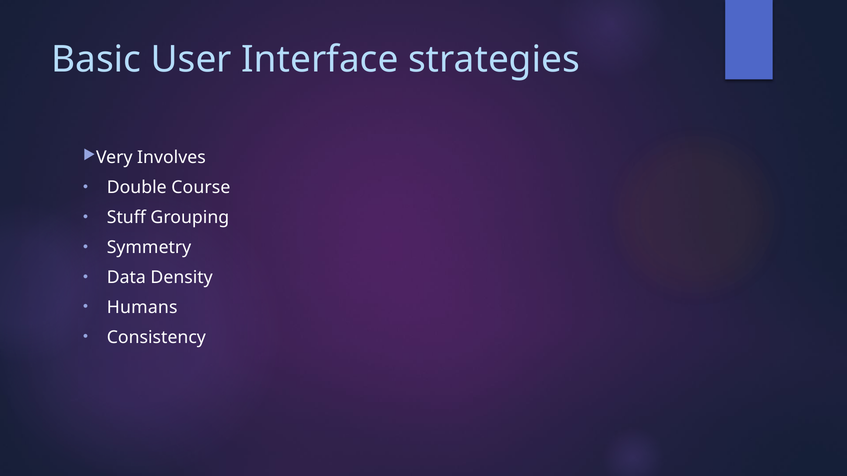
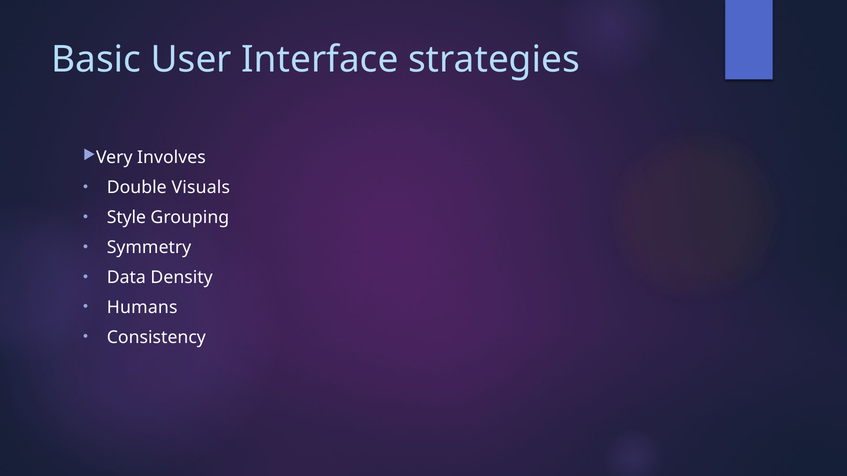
Course: Course -> Visuals (201, 188)
Stuff: Stuff -> Style (126, 218)
